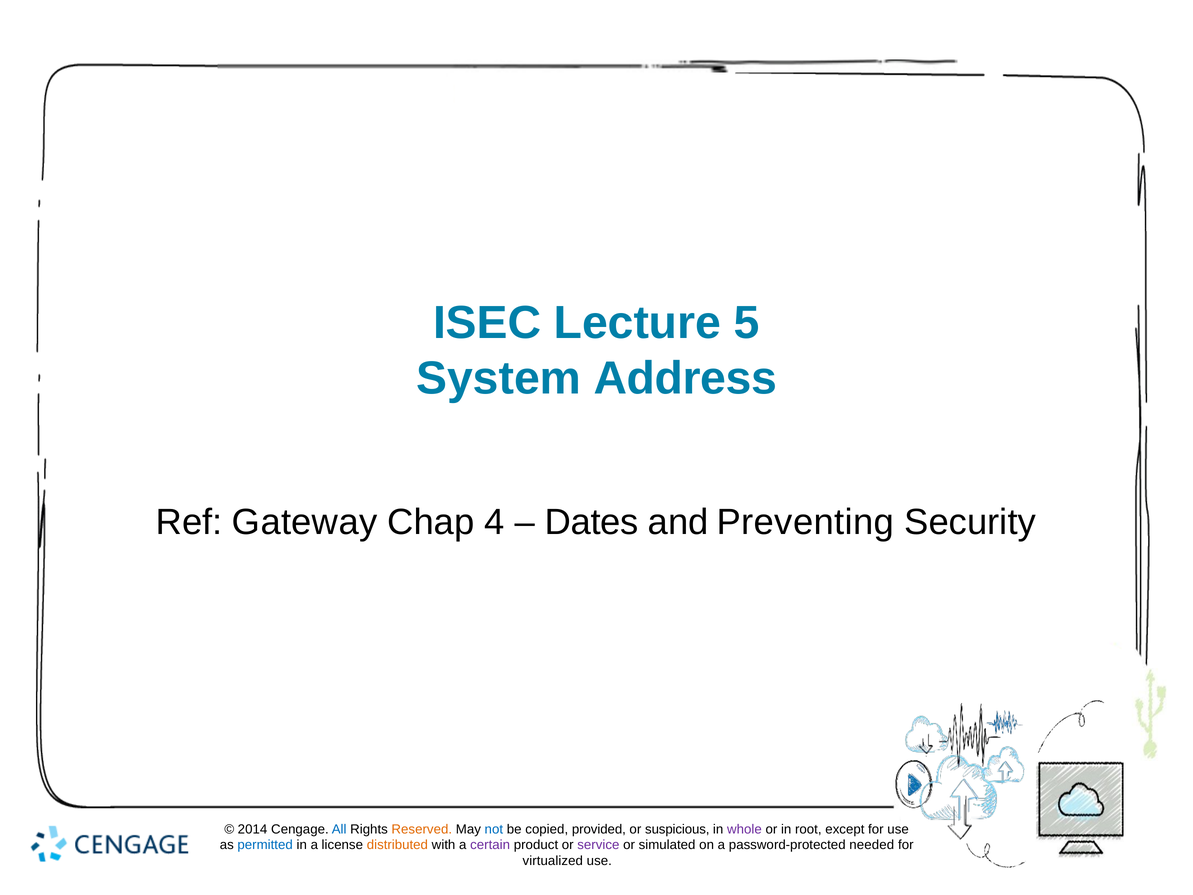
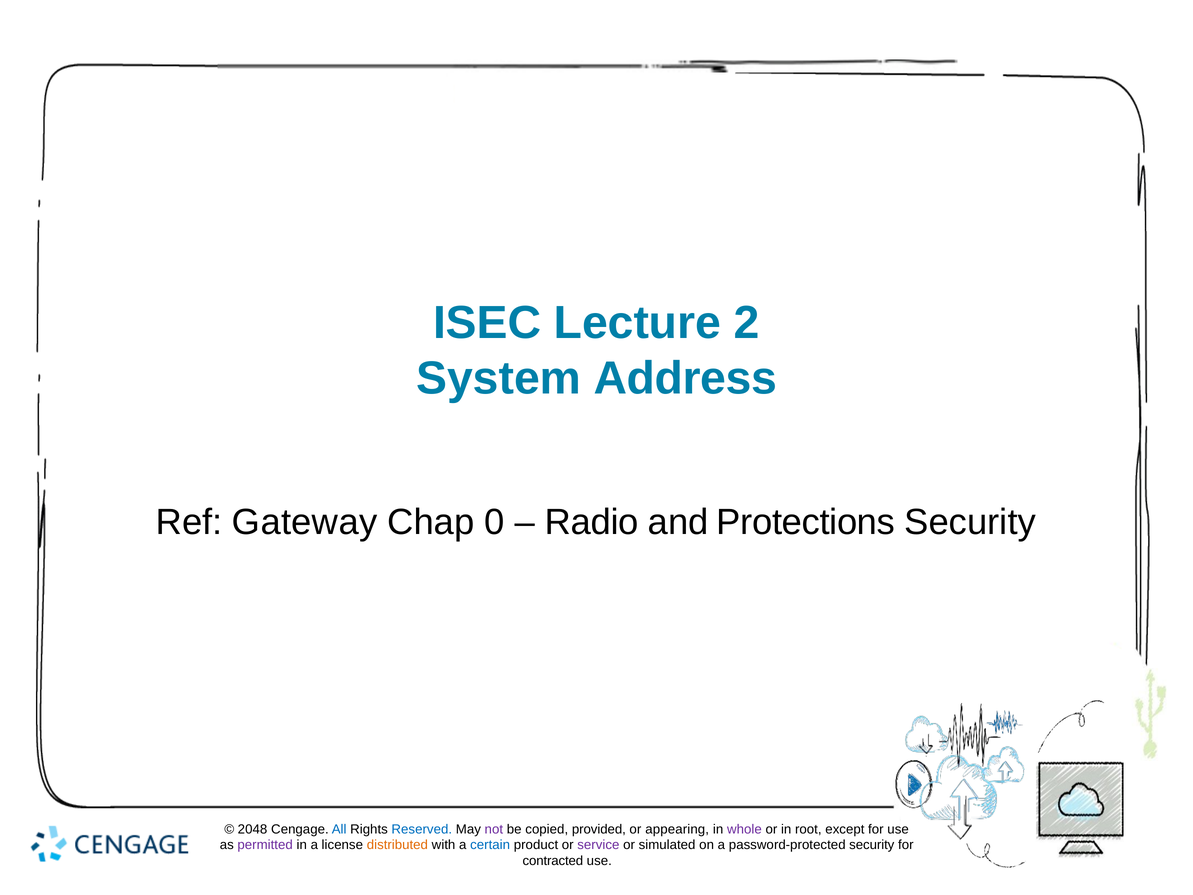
5: 5 -> 2 (747, 323)
4: 4 -> 0 (494, 522)
Dates: Dates -> Radio (592, 522)
Preventing: Preventing -> Protections (806, 522)
2014: 2014 -> 2048 (253, 829)
Reserved colour: orange -> blue (422, 829)
not colour: blue -> purple (494, 829)
suspicious: suspicious -> appearing (677, 829)
permitted colour: blue -> purple (265, 845)
certain colour: purple -> blue (490, 845)
password-protected needed: needed -> security (872, 845)
virtualized: virtualized -> contracted (553, 861)
